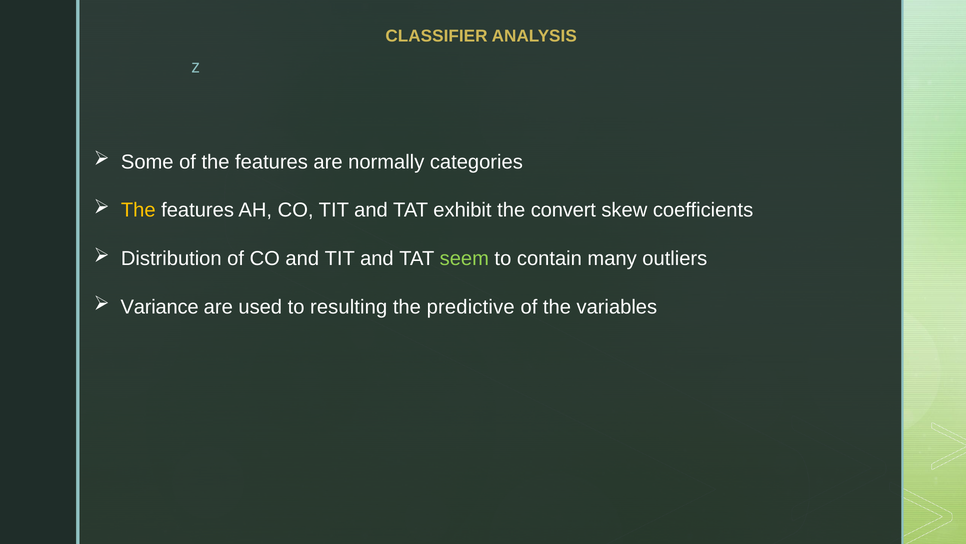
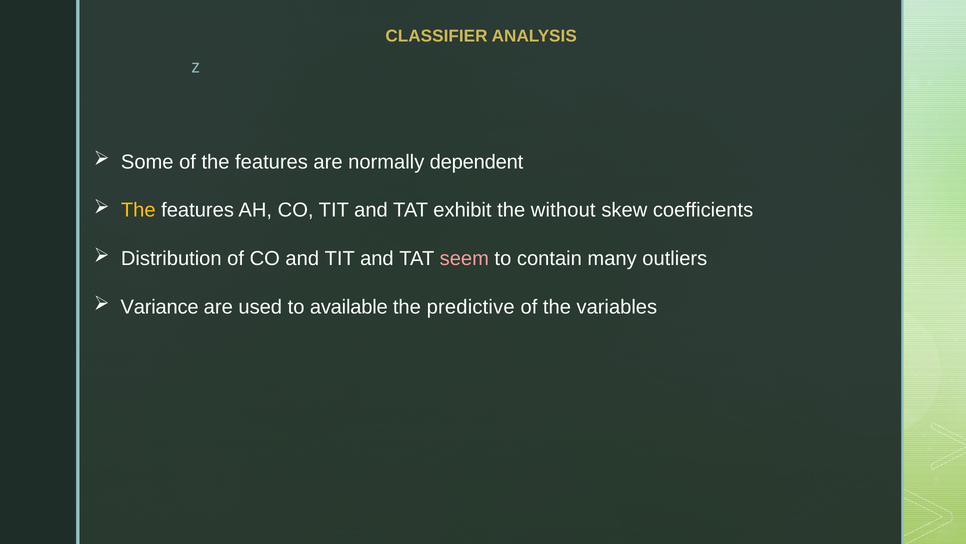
categories: categories -> dependent (476, 162)
convert: convert -> without (563, 210)
seem colour: light green -> pink (464, 258)
resulting: resulting -> available (349, 307)
